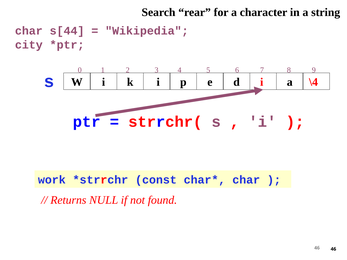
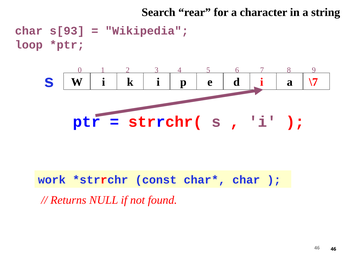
s[44: s[44 -> s[93 (67, 31)
city: city -> loop (29, 45)
\4: \4 -> \7 (313, 82)
